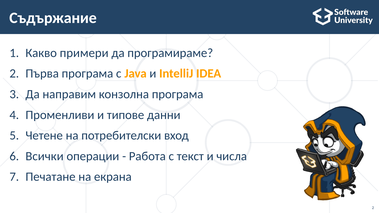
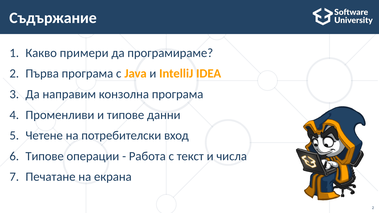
Всички: Всички -> Типове (45, 156)
